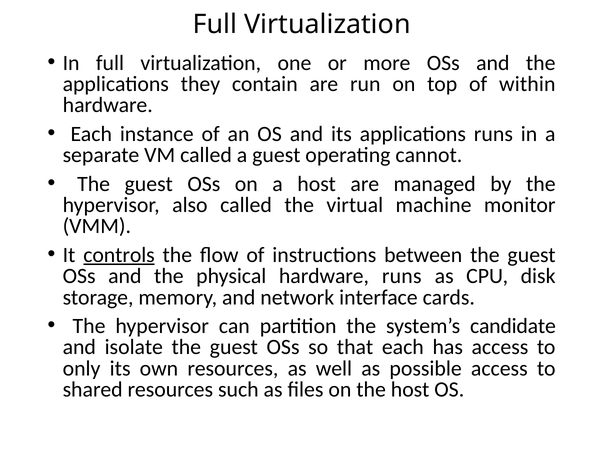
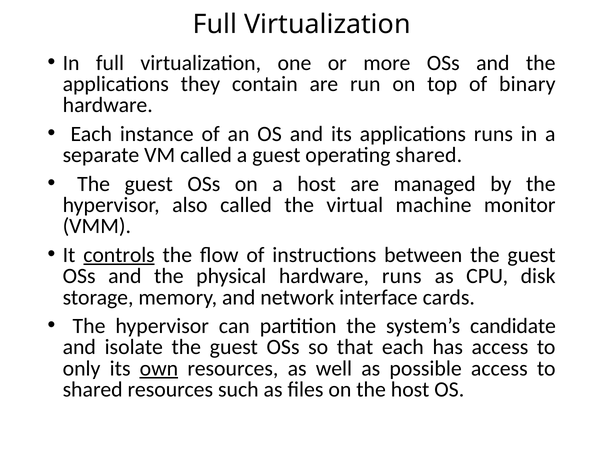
within: within -> binary (527, 84)
operating cannot: cannot -> shared (429, 155)
own underline: none -> present (159, 368)
